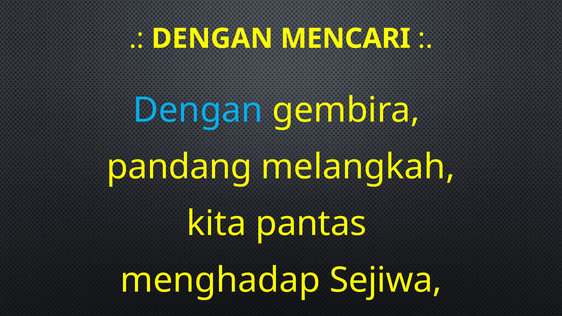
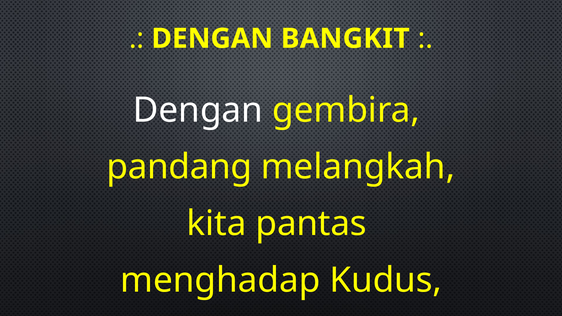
MENCARI: MENCARI -> BANGKIT (345, 39)
Dengan colour: light blue -> white (198, 110)
Sejiwa: Sejiwa -> Kudus (386, 280)
